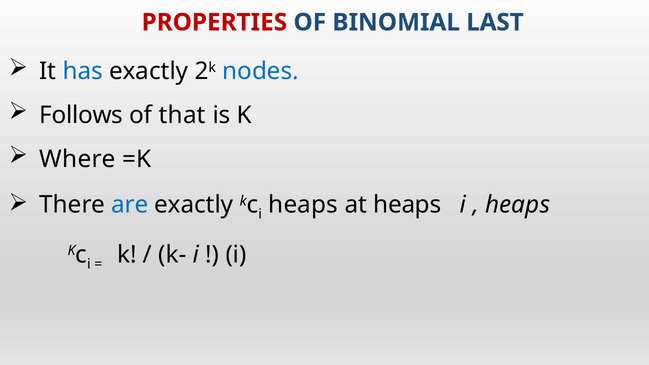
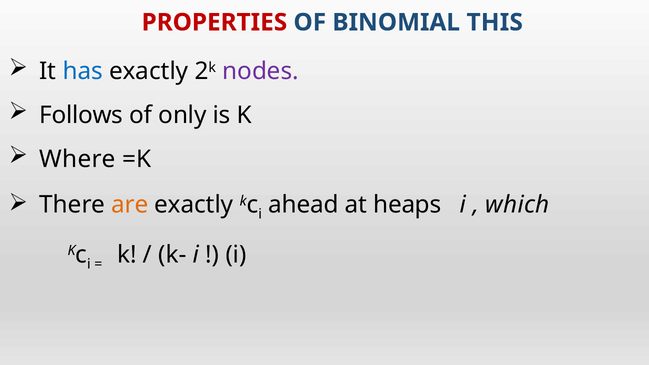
LAST: LAST -> THIS (495, 22)
nodes colour: blue -> purple (261, 71)
that: that -> only (182, 115)
are colour: blue -> orange (130, 205)
i heaps: heaps -> ahead (303, 205)
heaps: heaps -> which (517, 205)
